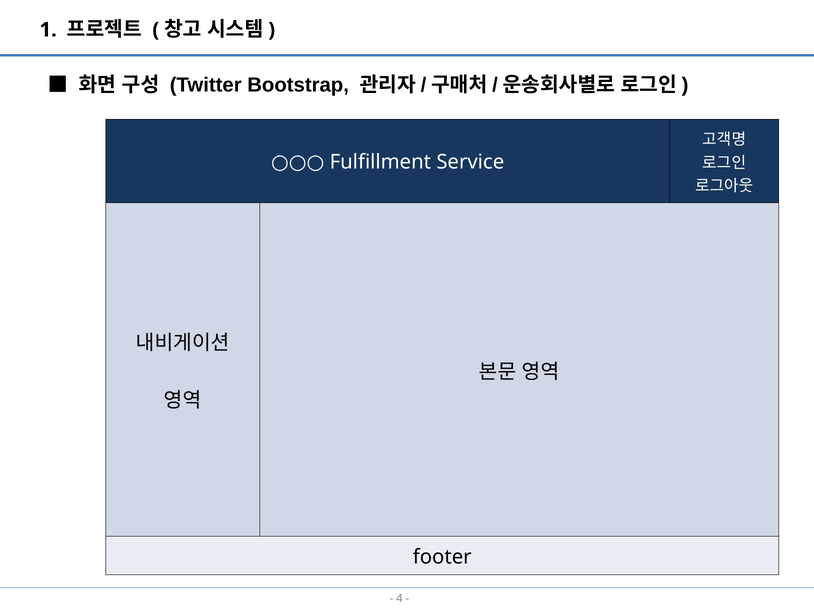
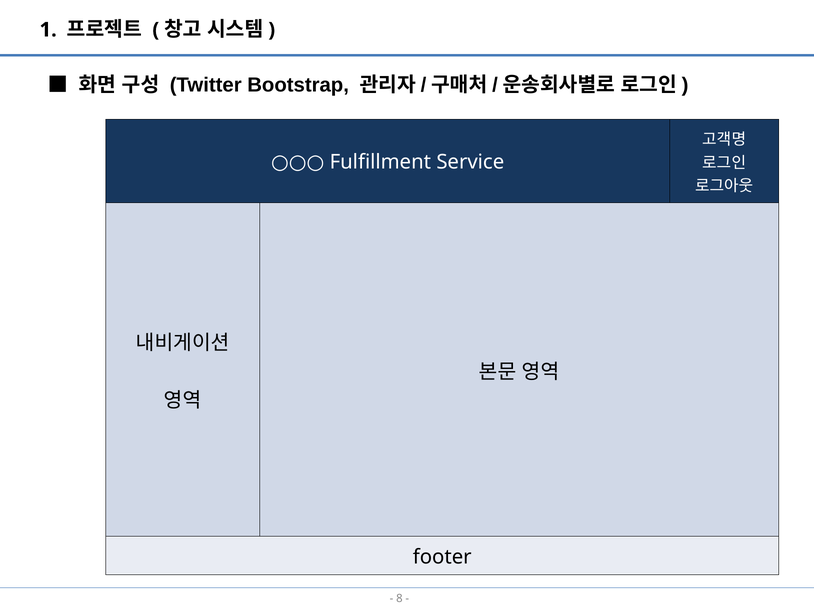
4: 4 -> 8 (399, 598)
